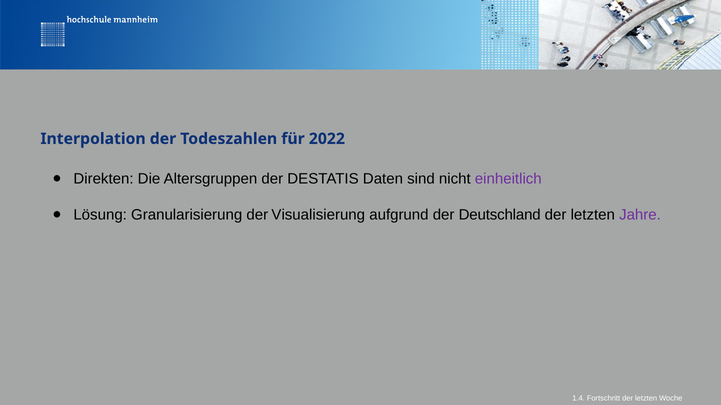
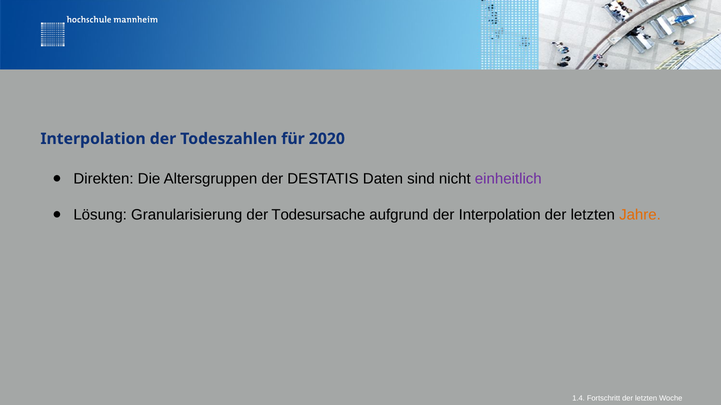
2022: 2022 -> 2020 (327, 139)
Visualisierung: Visualisierung -> Todesursache (318, 215)
der Deutschland: Deutschland -> Interpolation (500, 215)
Jahre colour: purple -> orange (640, 215)
